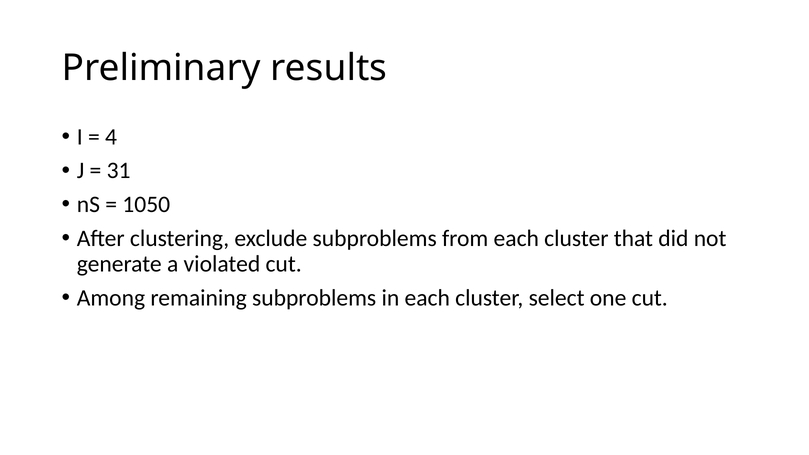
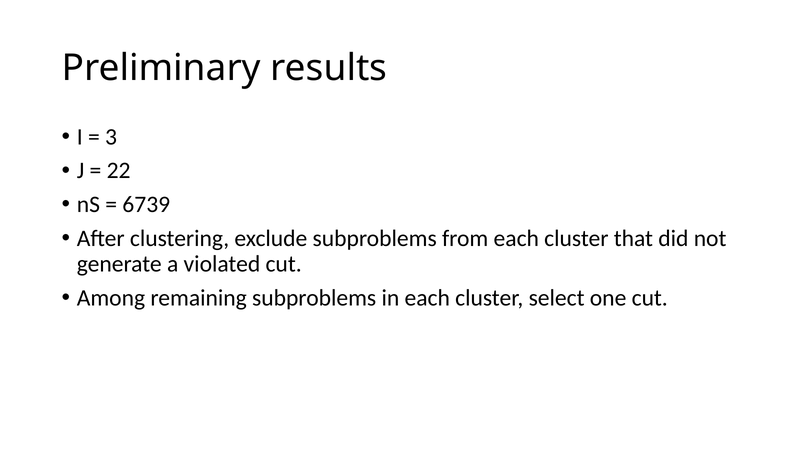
4: 4 -> 3 (111, 137)
31: 31 -> 22 (119, 171)
1050: 1050 -> 6739 (146, 205)
